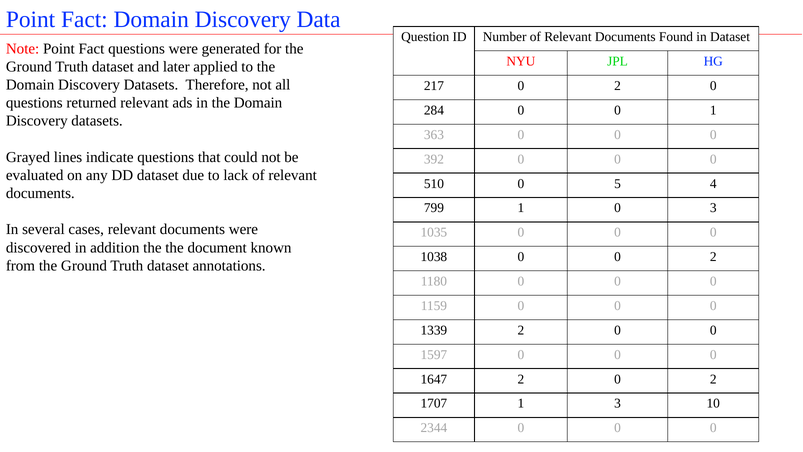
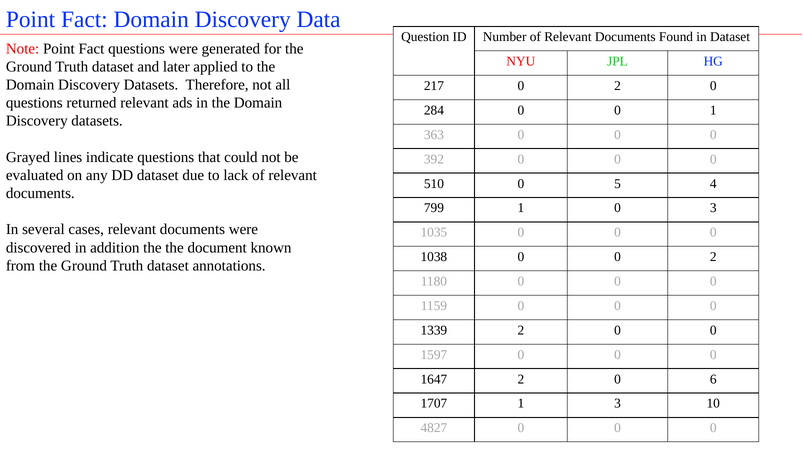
2 0 2: 2 -> 6 (713, 379)
2344: 2344 -> 4827 (434, 428)
